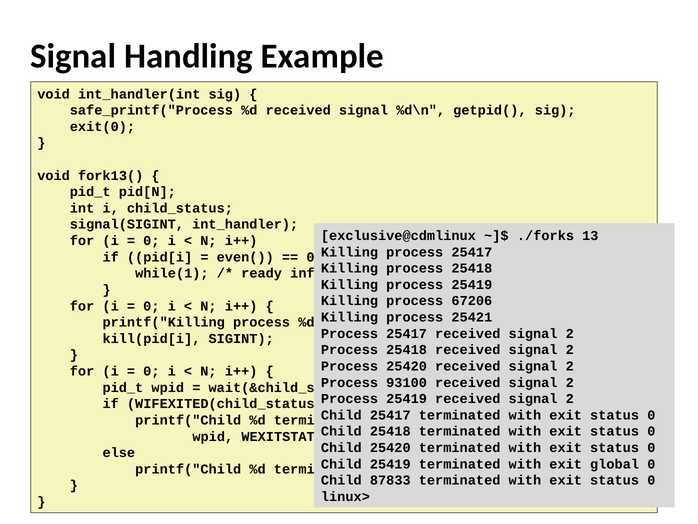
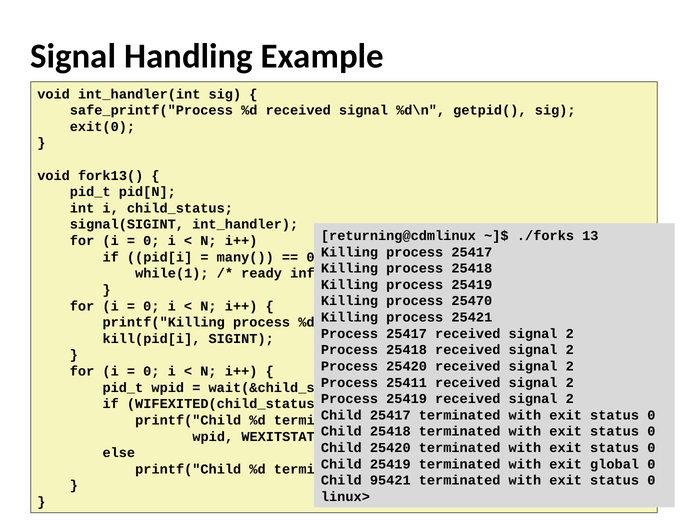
exclusive@cdmlinux: exclusive@cdmlinux -> returning@cdmlinux (398, 236)
even(: even( -> many( (245, 257)
67206: 67206 -> 25470 (472, 301)
93100: 93100 -> 25411 (407, 382)
87833: 87833 -> 95421 (390, 480)
